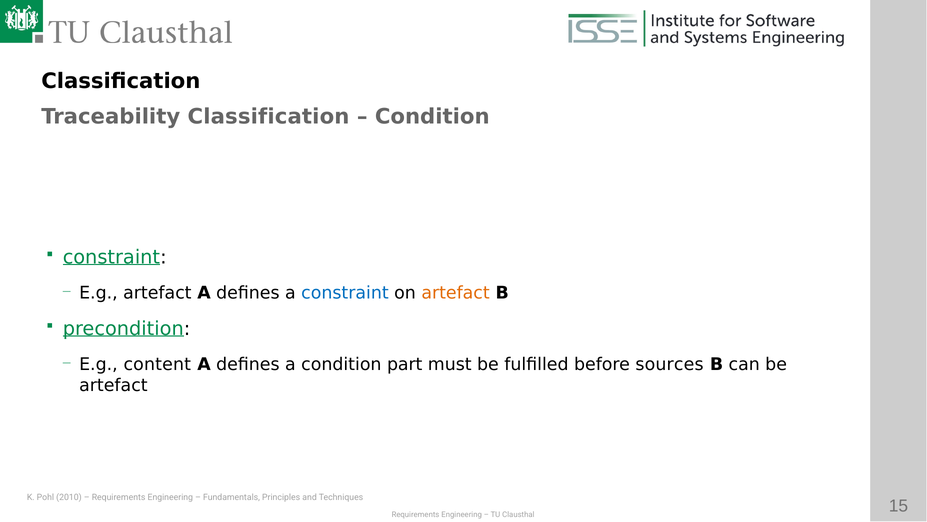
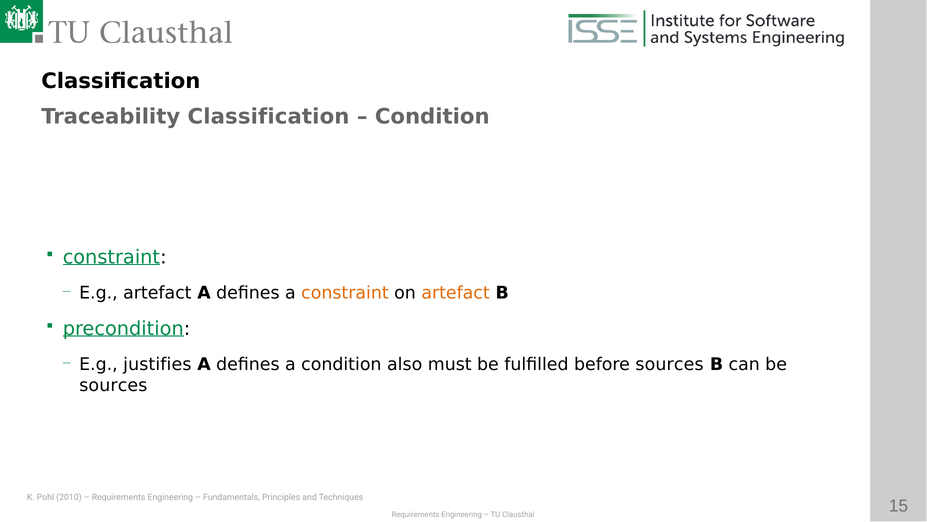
constraint colour: blue -> orange (345, 293)
content: content -> justifies (157, 364)
part: part -> also (405, 364)
artefact: artefact -> sources (113, 385)
